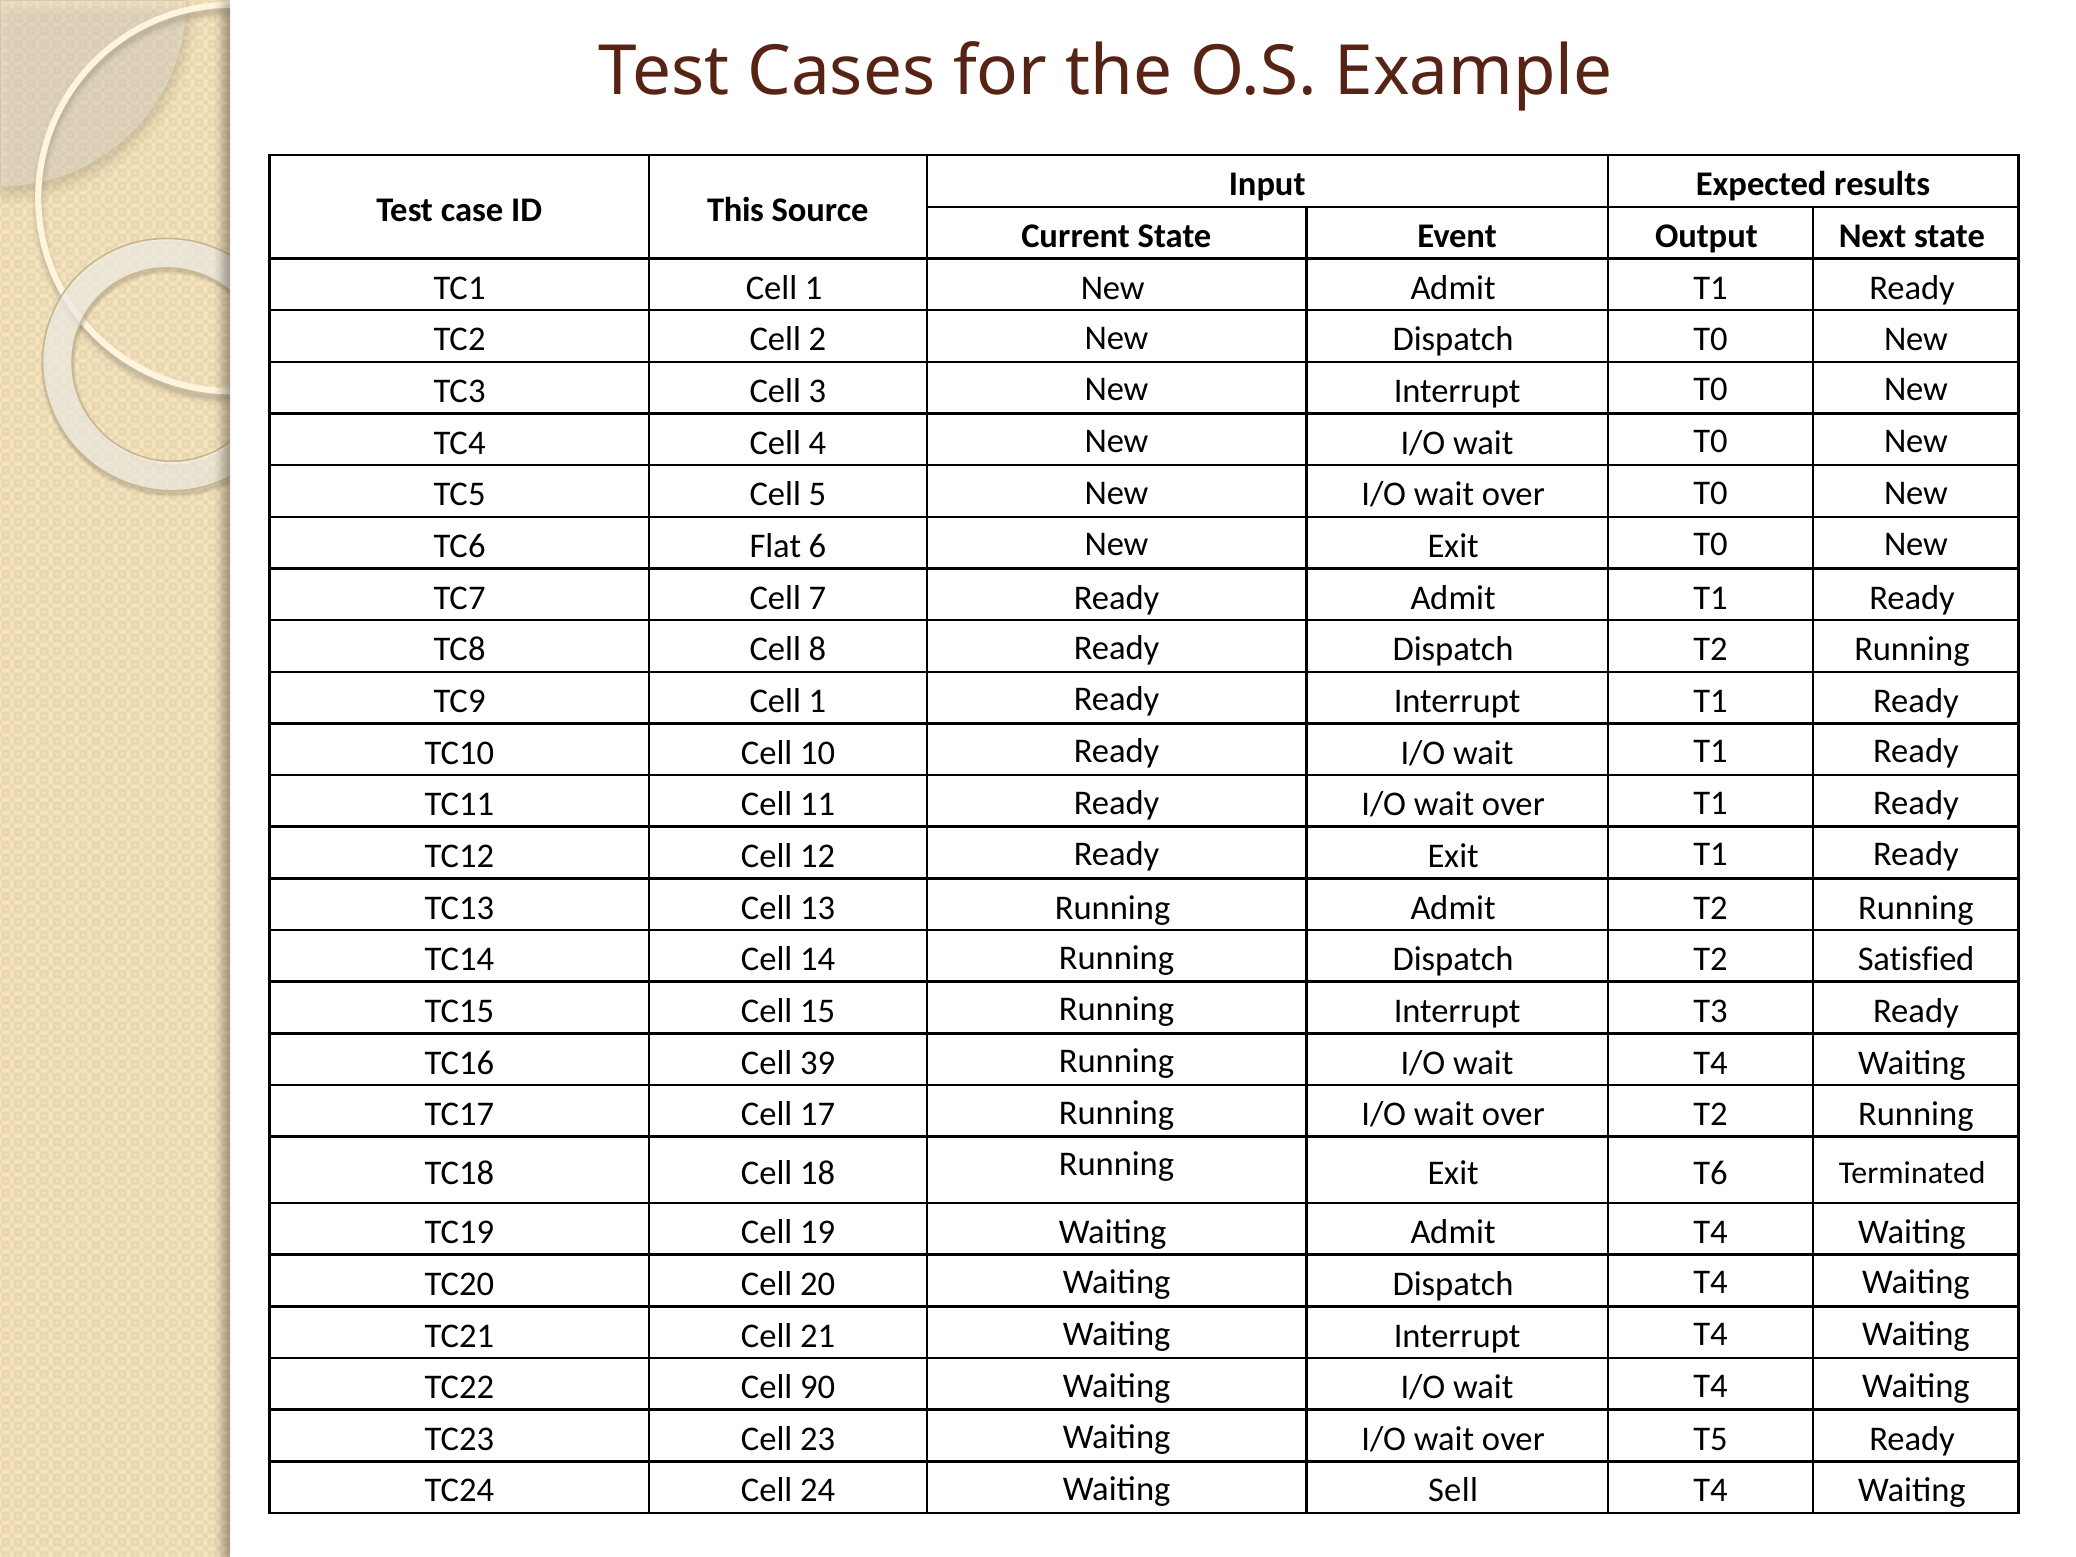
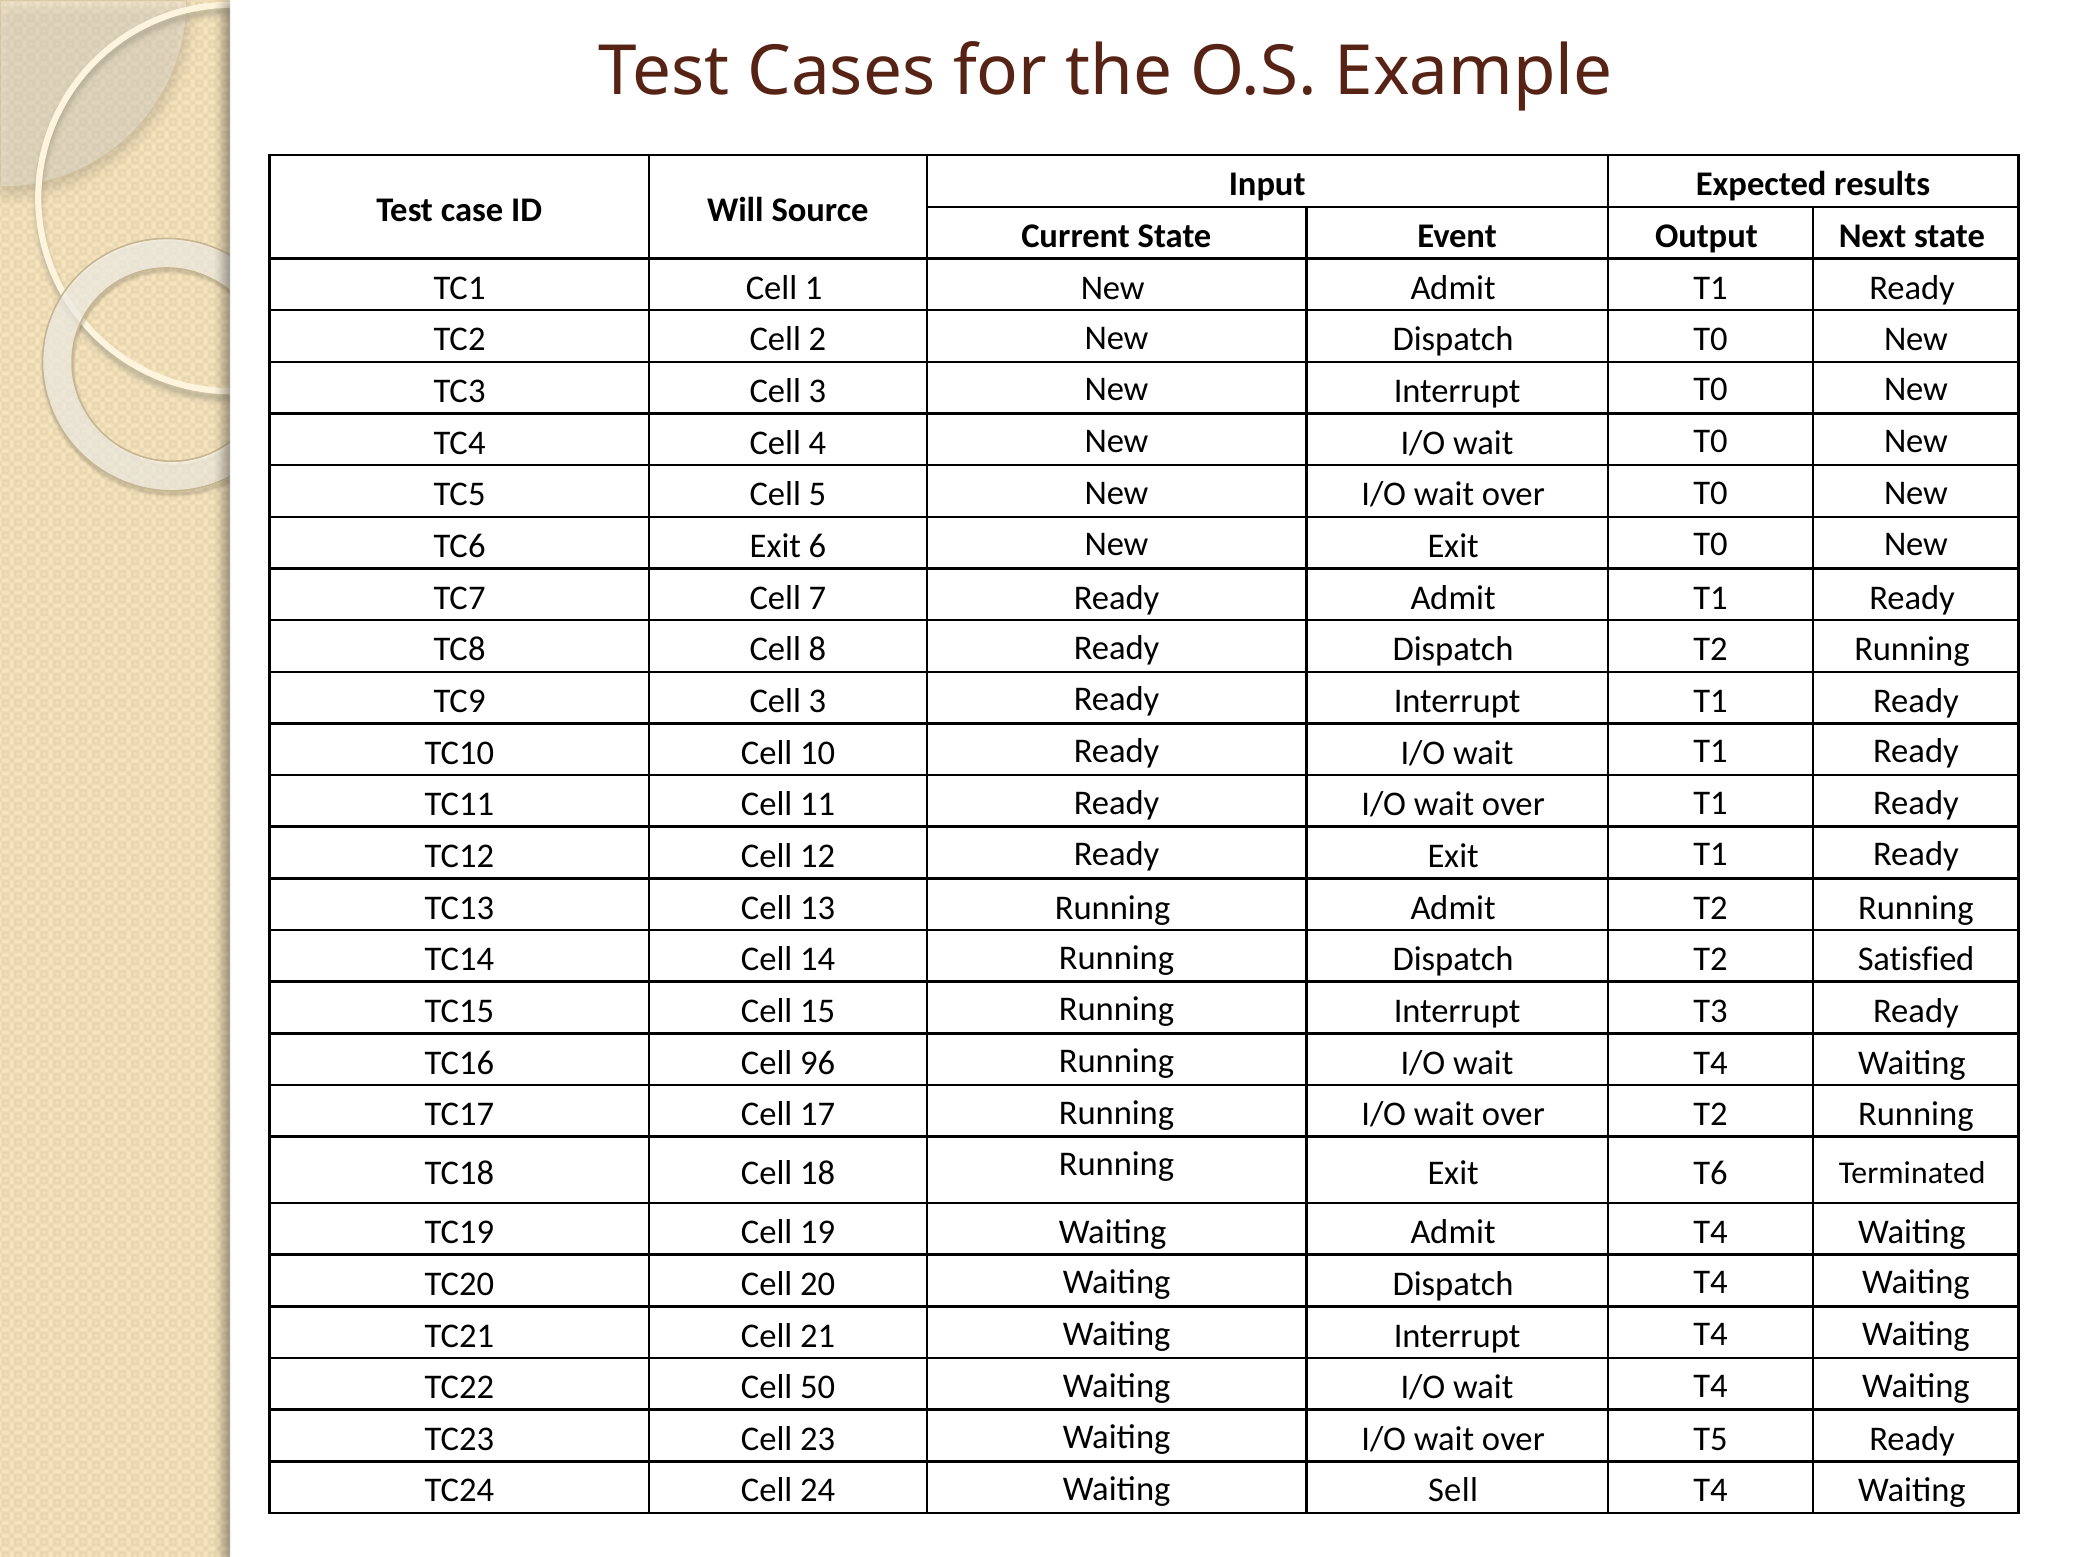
This: This -> Will (735, 210)
TC6 Flat: Flat -> Exit (775, 546)
TC9 Cell 1: 1 -> 3 (817, 701)
39: 39 -> 96 (818, 1063)
90: 90 -> 50 (818, 1387)
